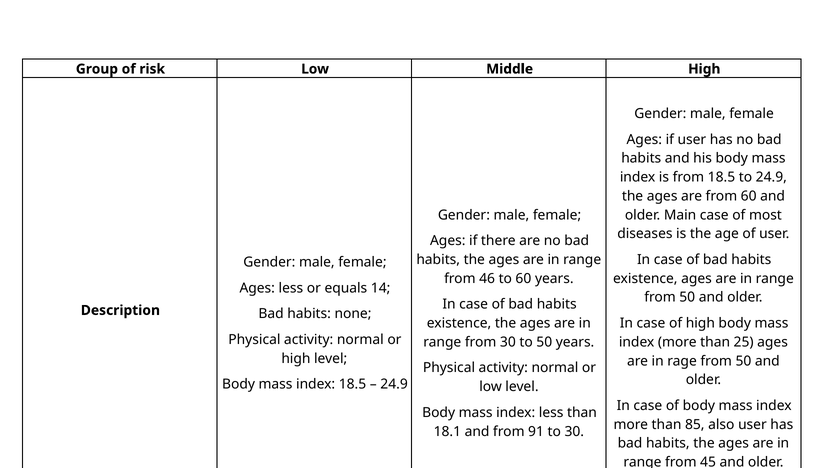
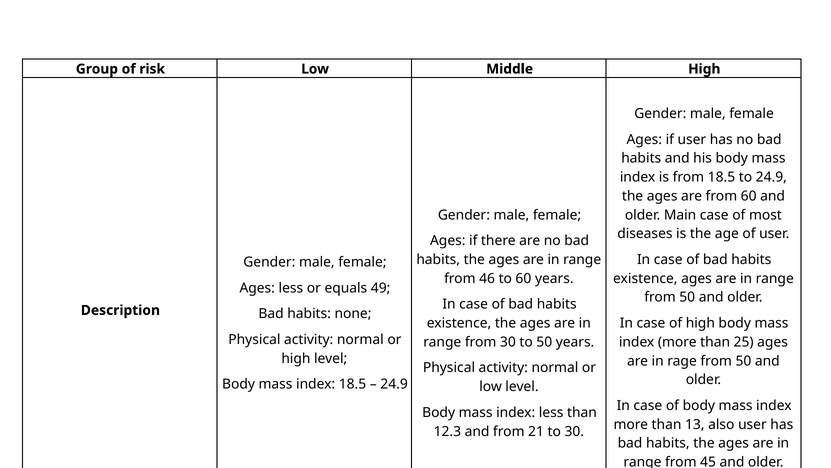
14: 14 -> 49 (381, 288)
85: 85 -> 13 (695, 424)
18.1: 18.1 -> 12.3 (447, 431)
91: 91 -> 21 (536, 431)
